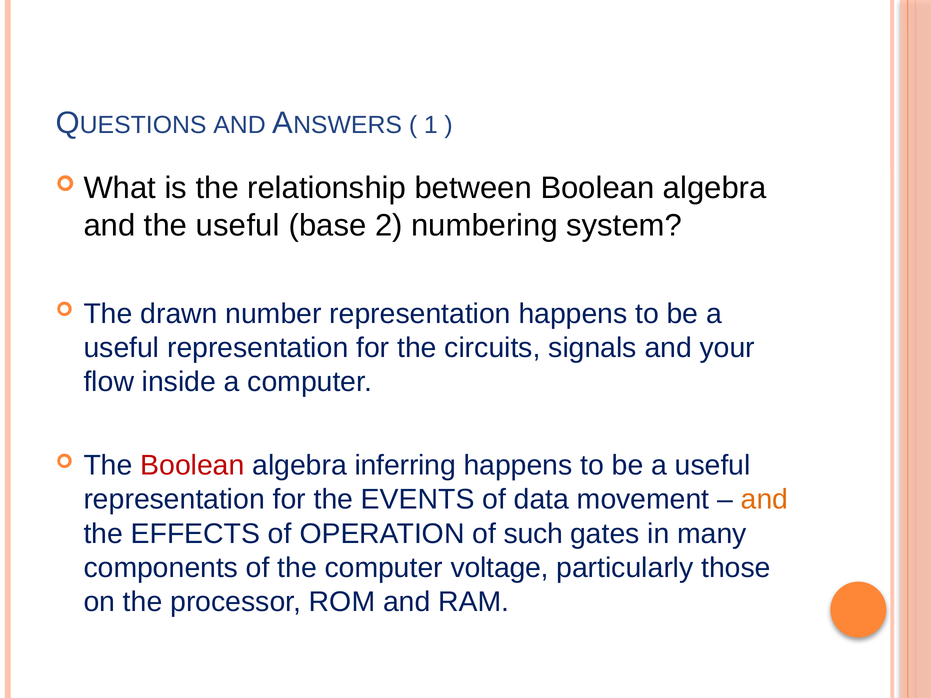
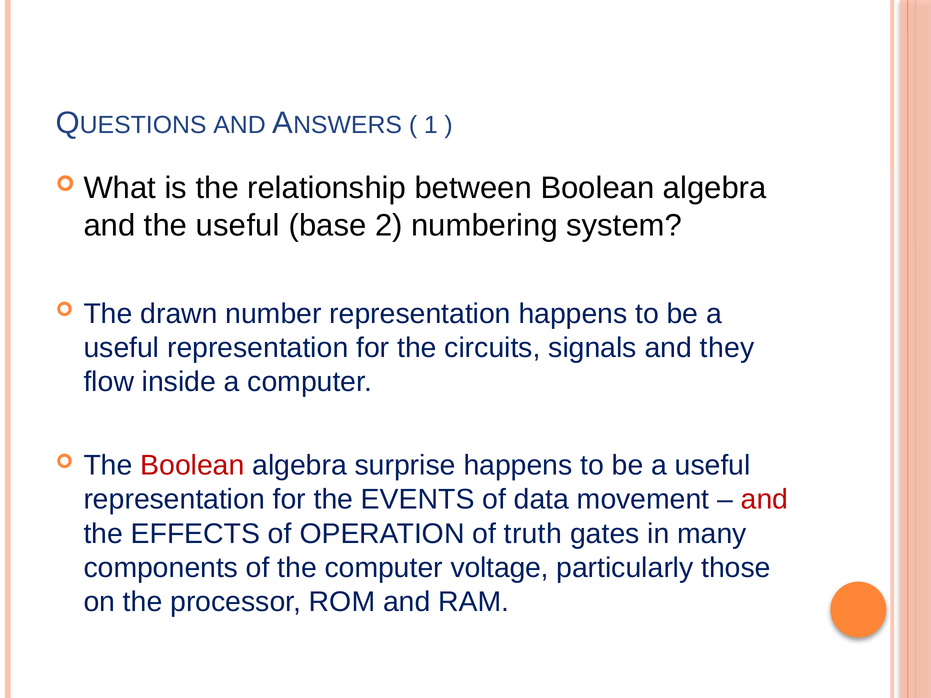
your: your -> they (727, 348)
inferring: inferring -> surprise (405, 466)
and colour: orange -> red (764, 500)
such: such -> truth (533, 534)
